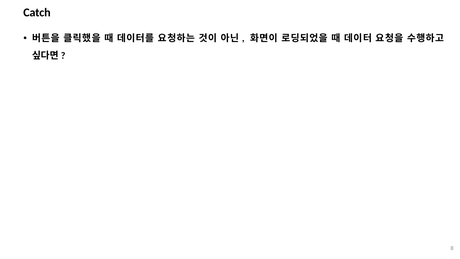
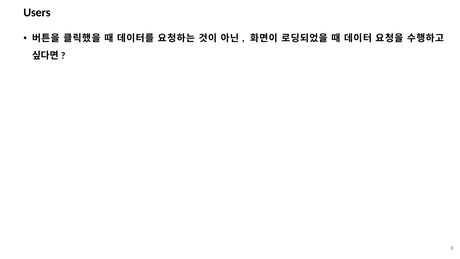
Catch: Catch -> Users (37, 12)
